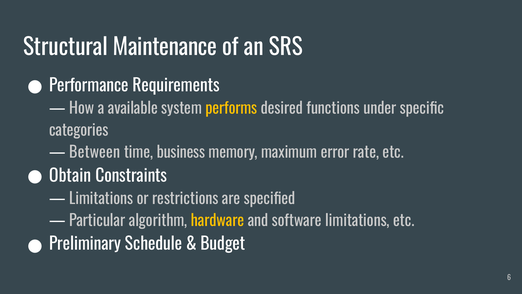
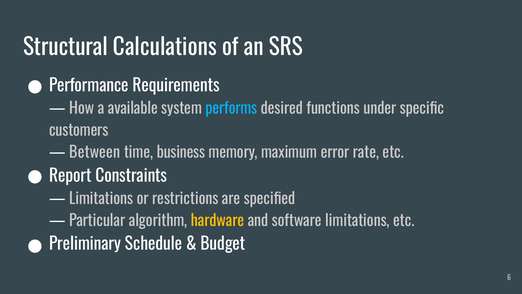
Maintenance: Maintenance -> Calculations (165, 47)
performs colour: yellow -> light blue (231, 109)
categories: categories -> customers (79, 131)
Obtain: Obtain -> Report (70, 176)
